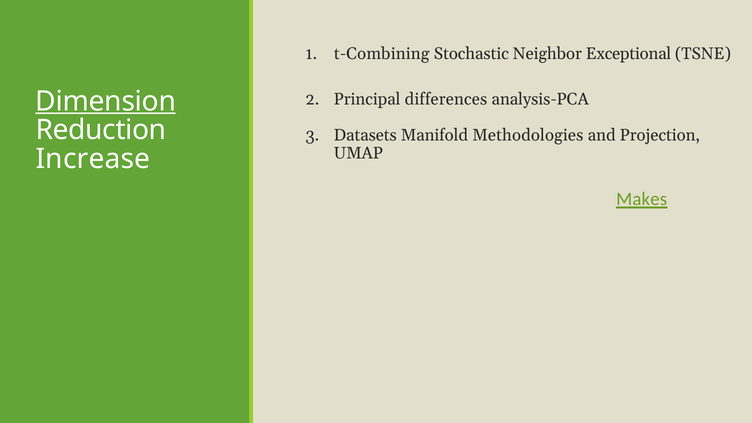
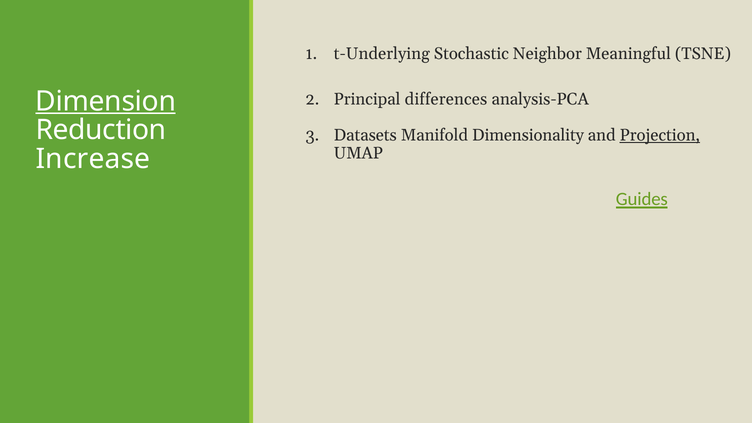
t-Combining: t-Combining -> t-Underlying (382, 54)
Exceptional: Exceptional -> Meaningful (628, 54)
Methodologies: Methodologies -> Dimensionality (528, 135)
Projection underline: none -> present (660, 135)
Makes: Makes -> Guides (642, 199)
